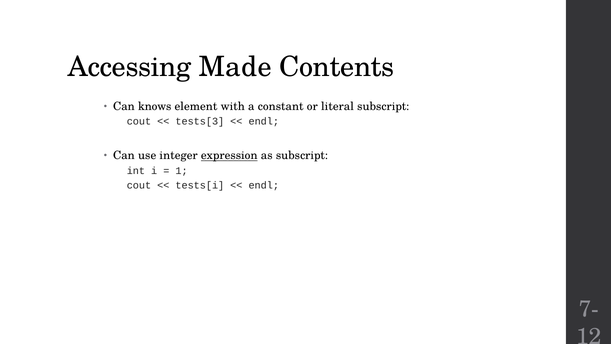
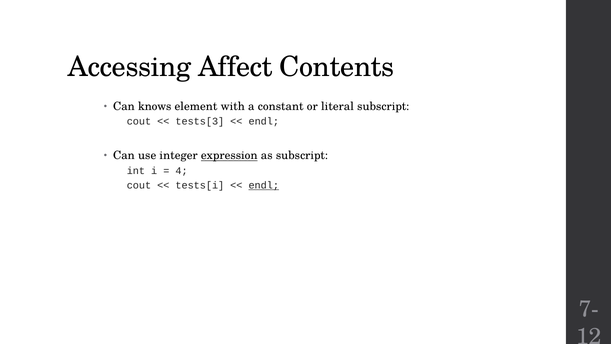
Made: Made -> Affect (235, 67)
1: 1 -> 4 (182, 171)
endl underline: none -> present (264, 185)
